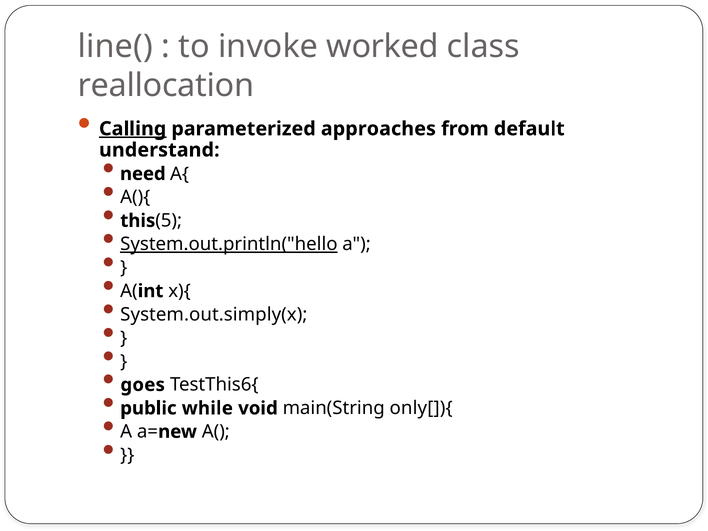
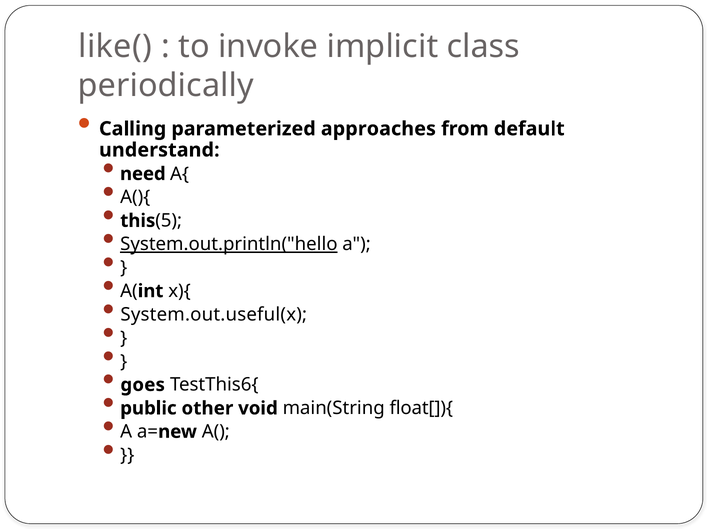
line(: line( -> like( (115, 47)
worked: worked -> implicit (382, 47)
reallocation: reallocation -> periodically (166, 85)
Calling underline: present -> none (133, 129)
System.out.simply(x: System.out.simply(x -> System.out.useful(x (214, 315)
while: while -> other (207, 408)
only[]){: only[]){ -> float[]){ (421, 408)
